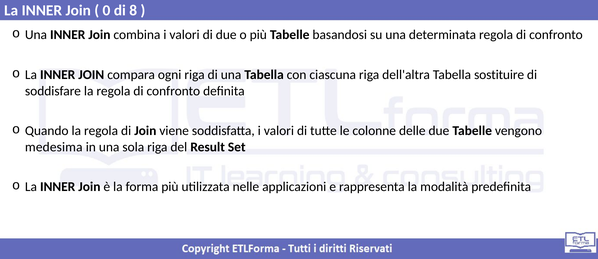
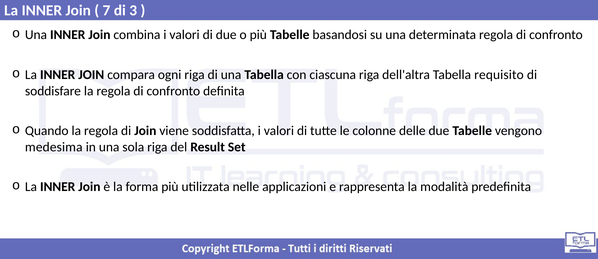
0: 0 -> 7 (106, 11)
8: 8 -> 3 (133, 11)
sostituire: sostituire -> requisito (499, 75)
